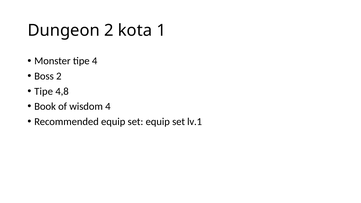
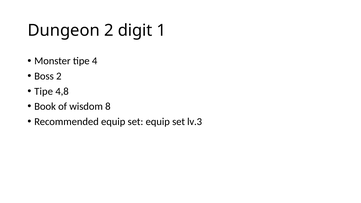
kota: kota -> digit (135, 30)
wisdom 4: 4 -> 8 (108, 106)
lv.1: lv.1 -> lv.3 (195, 122)
